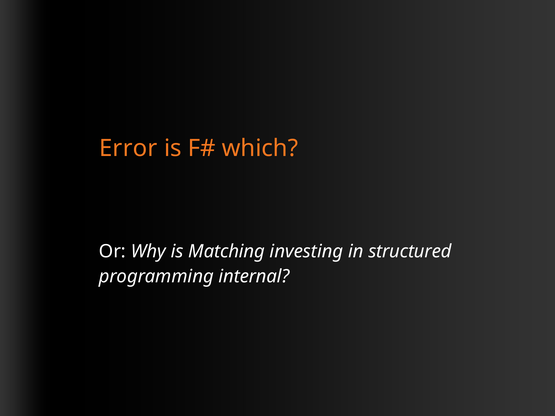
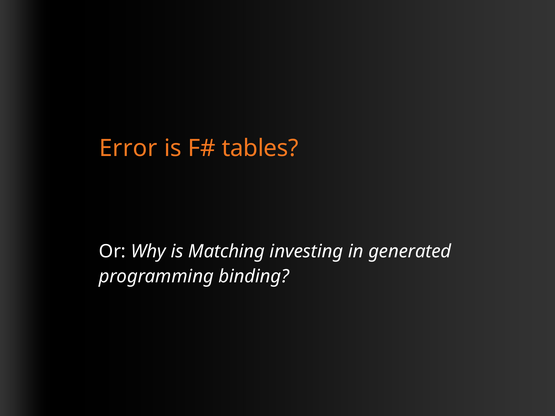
which: which -> tables (260, 148)
structured: structured -> generated (410, 251)
internal: internal -> binding (254, 277)
